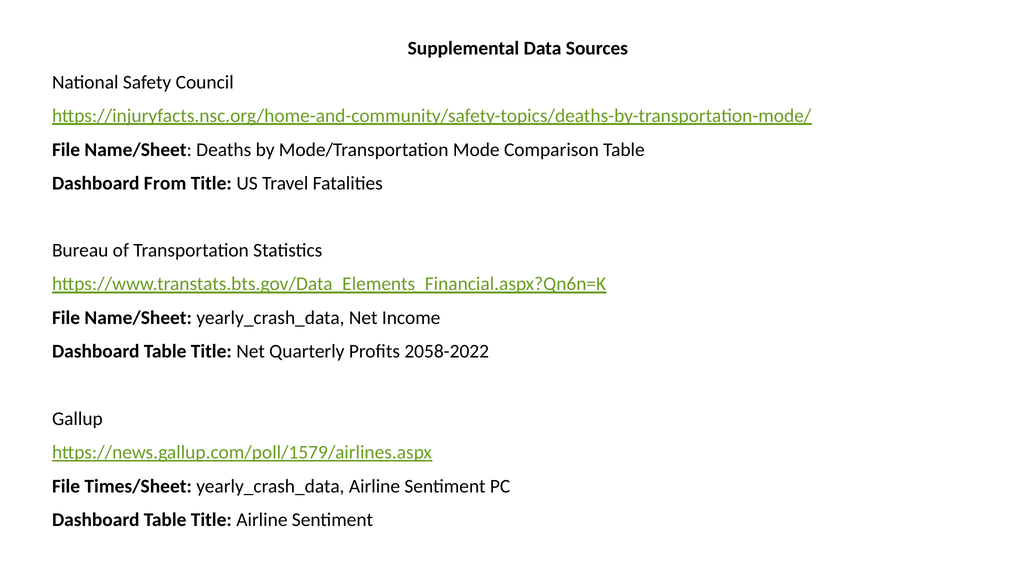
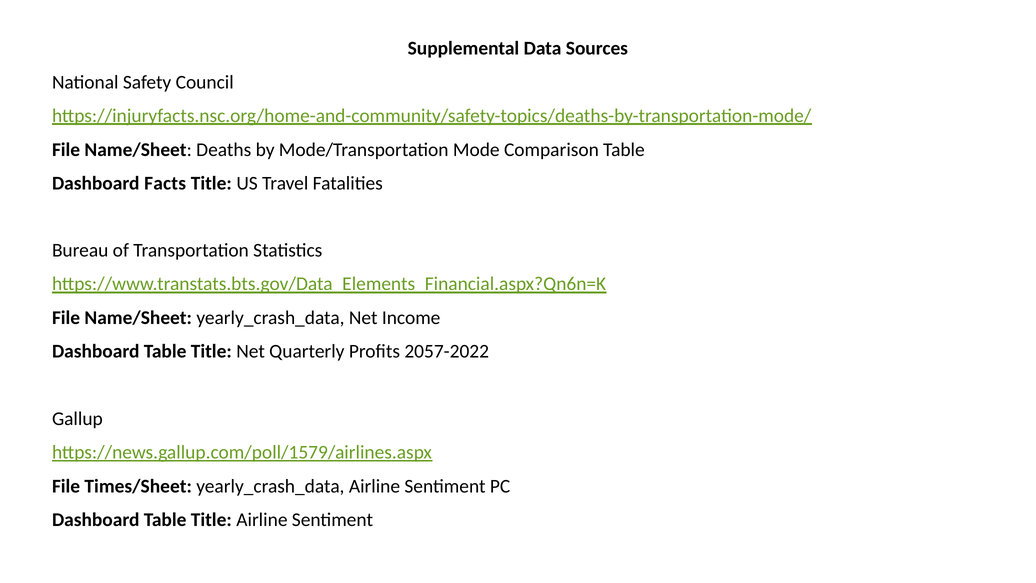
From: From -> Facts (165, 183)
2058-2022: 2058-2022 -> 2057-2022 (447, 351)
